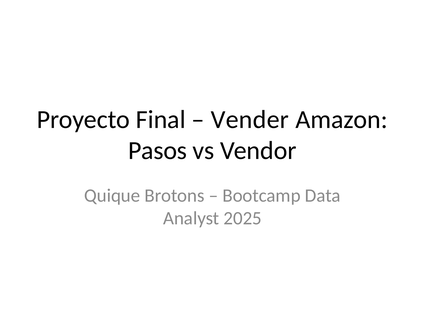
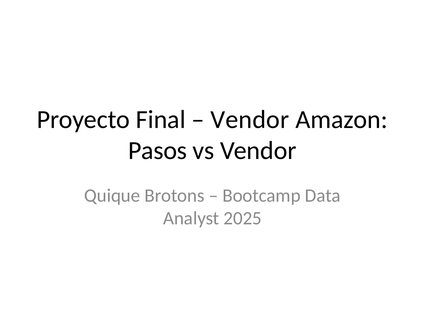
Vender: Vender -> Vendor (250, 119)
